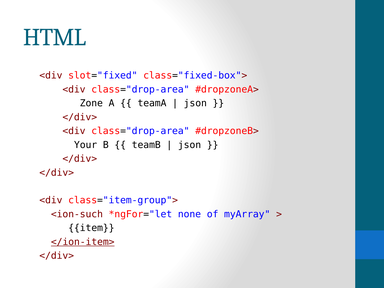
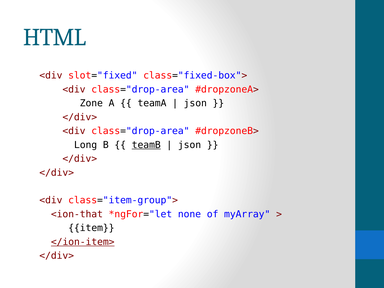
Your: Your -> Long (86, 145)
teamB underline: none -> present (146, 145)
<ion-such: <ion-such -> <ion-that (77, 214)
